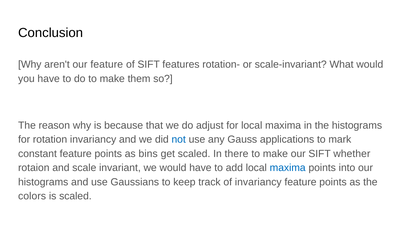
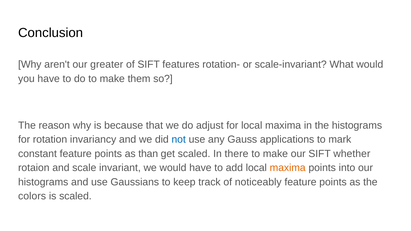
our feature: feature -> greater (107, 65)
bins: bins -> than (148, 154)
maxima colour: blue -> orange (288, 168)
of invariancy: invariancy -> noticeably (258, 182)
